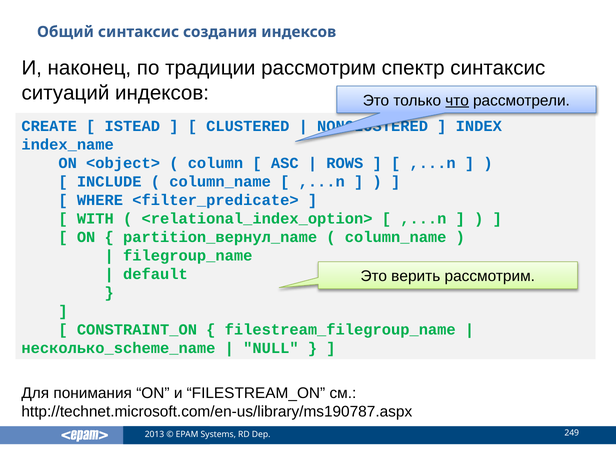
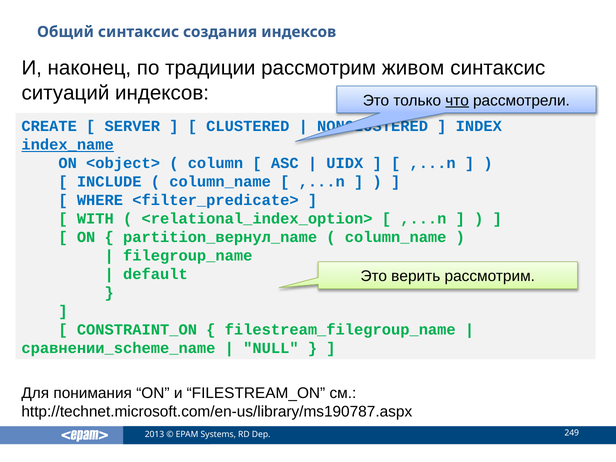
спектр: спектр -> живом (413, 68)
ISTEAD: ISTEAD -> SERVER (132, 126)
index_name underline: none -> present (68, 145)
ROWS: ROWS -> UIDX (345, 163)
несколько_scheme_name: несколько_scheme_name -> сравнении_scheme_name (118, 348)
